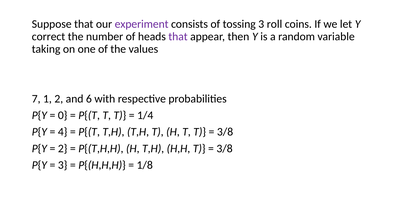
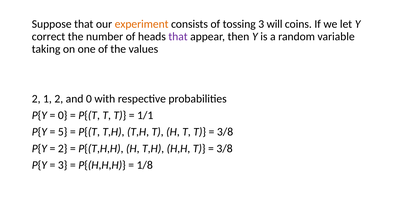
experiment colour: purple -> orange (142, 24)
roll: roll -> will (275, 24)
7: 7 -> 2 (36, 99)
and 6: 6 -> 0 (89, 99)
1/4: 1/4 -> 1/1 (145, 115)
4: 4 -> 5 (63, 132)
